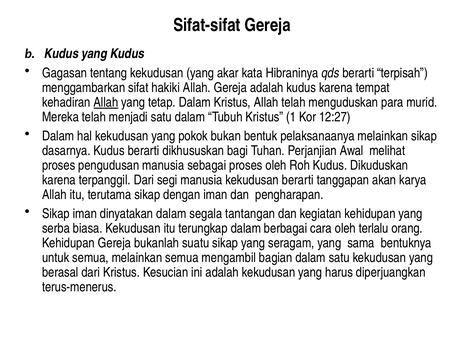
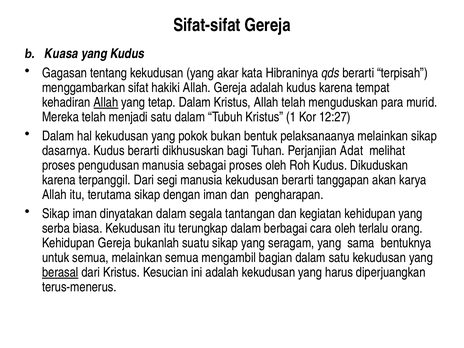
b Kudus: Kudus -> Kuasa (61, 54)
Awal: Awal -> Adat (351, 151)
berasal underline: none -> present (60, 272)
